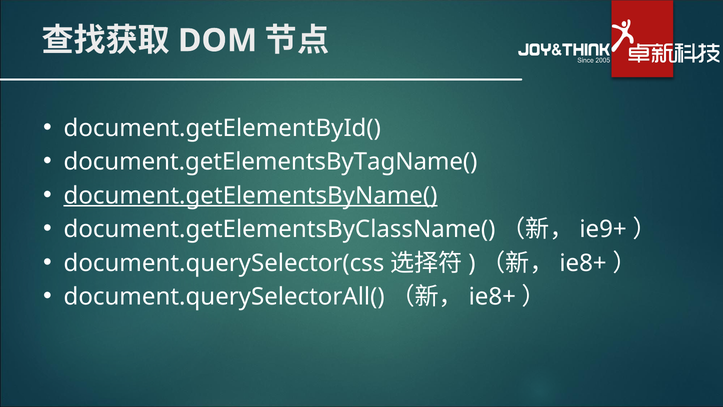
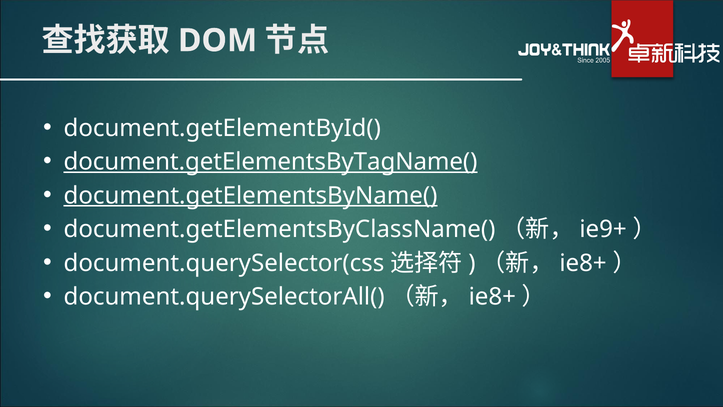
document.getElementsByTagName( underline: none -> present (270, 162)
